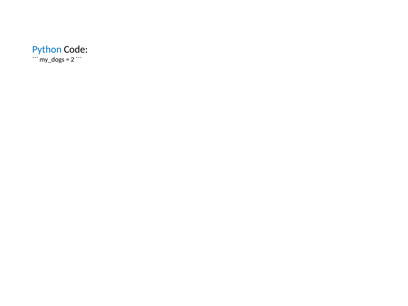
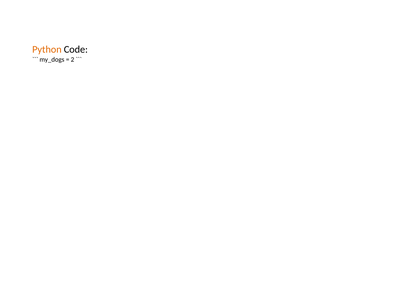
Python colour: blue -> orange (47, 50)
